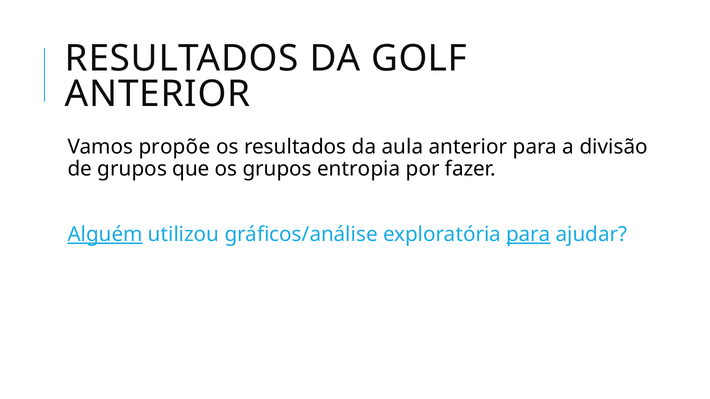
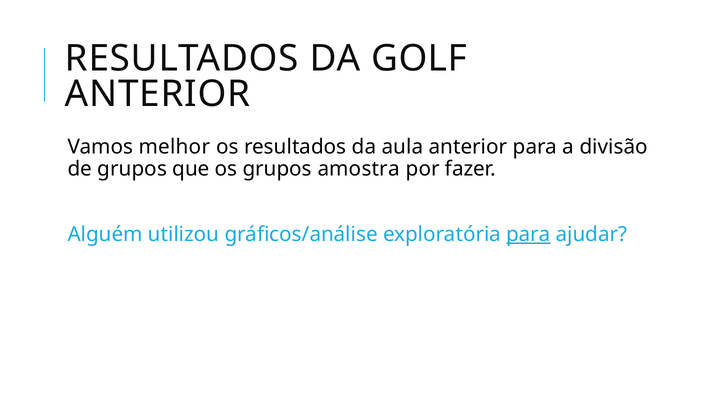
propõe: propõe -> melhor (174, 147)
entropia: entropia -> amostra (359, 169)
Alguém underline: present -> none (105, 234)
